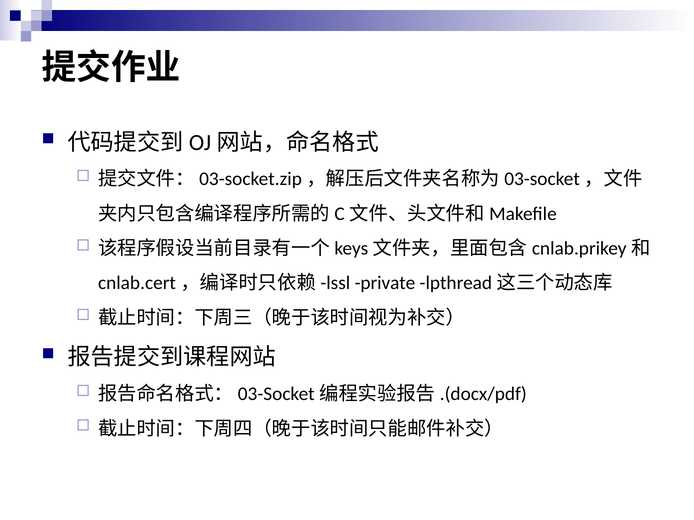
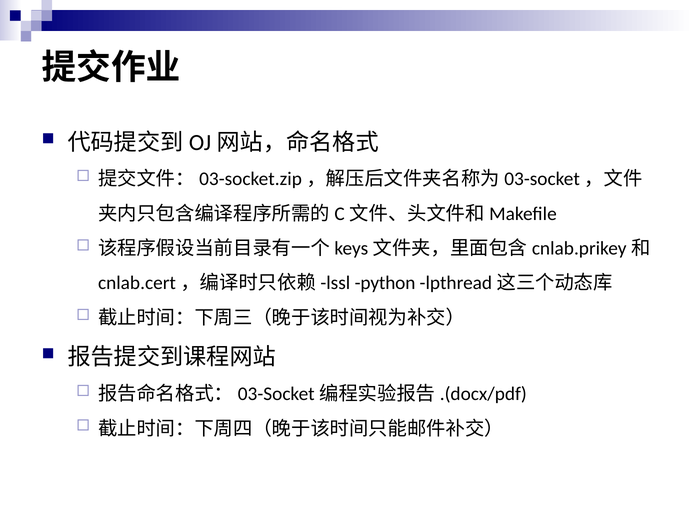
private: private -> python (385, 283)
